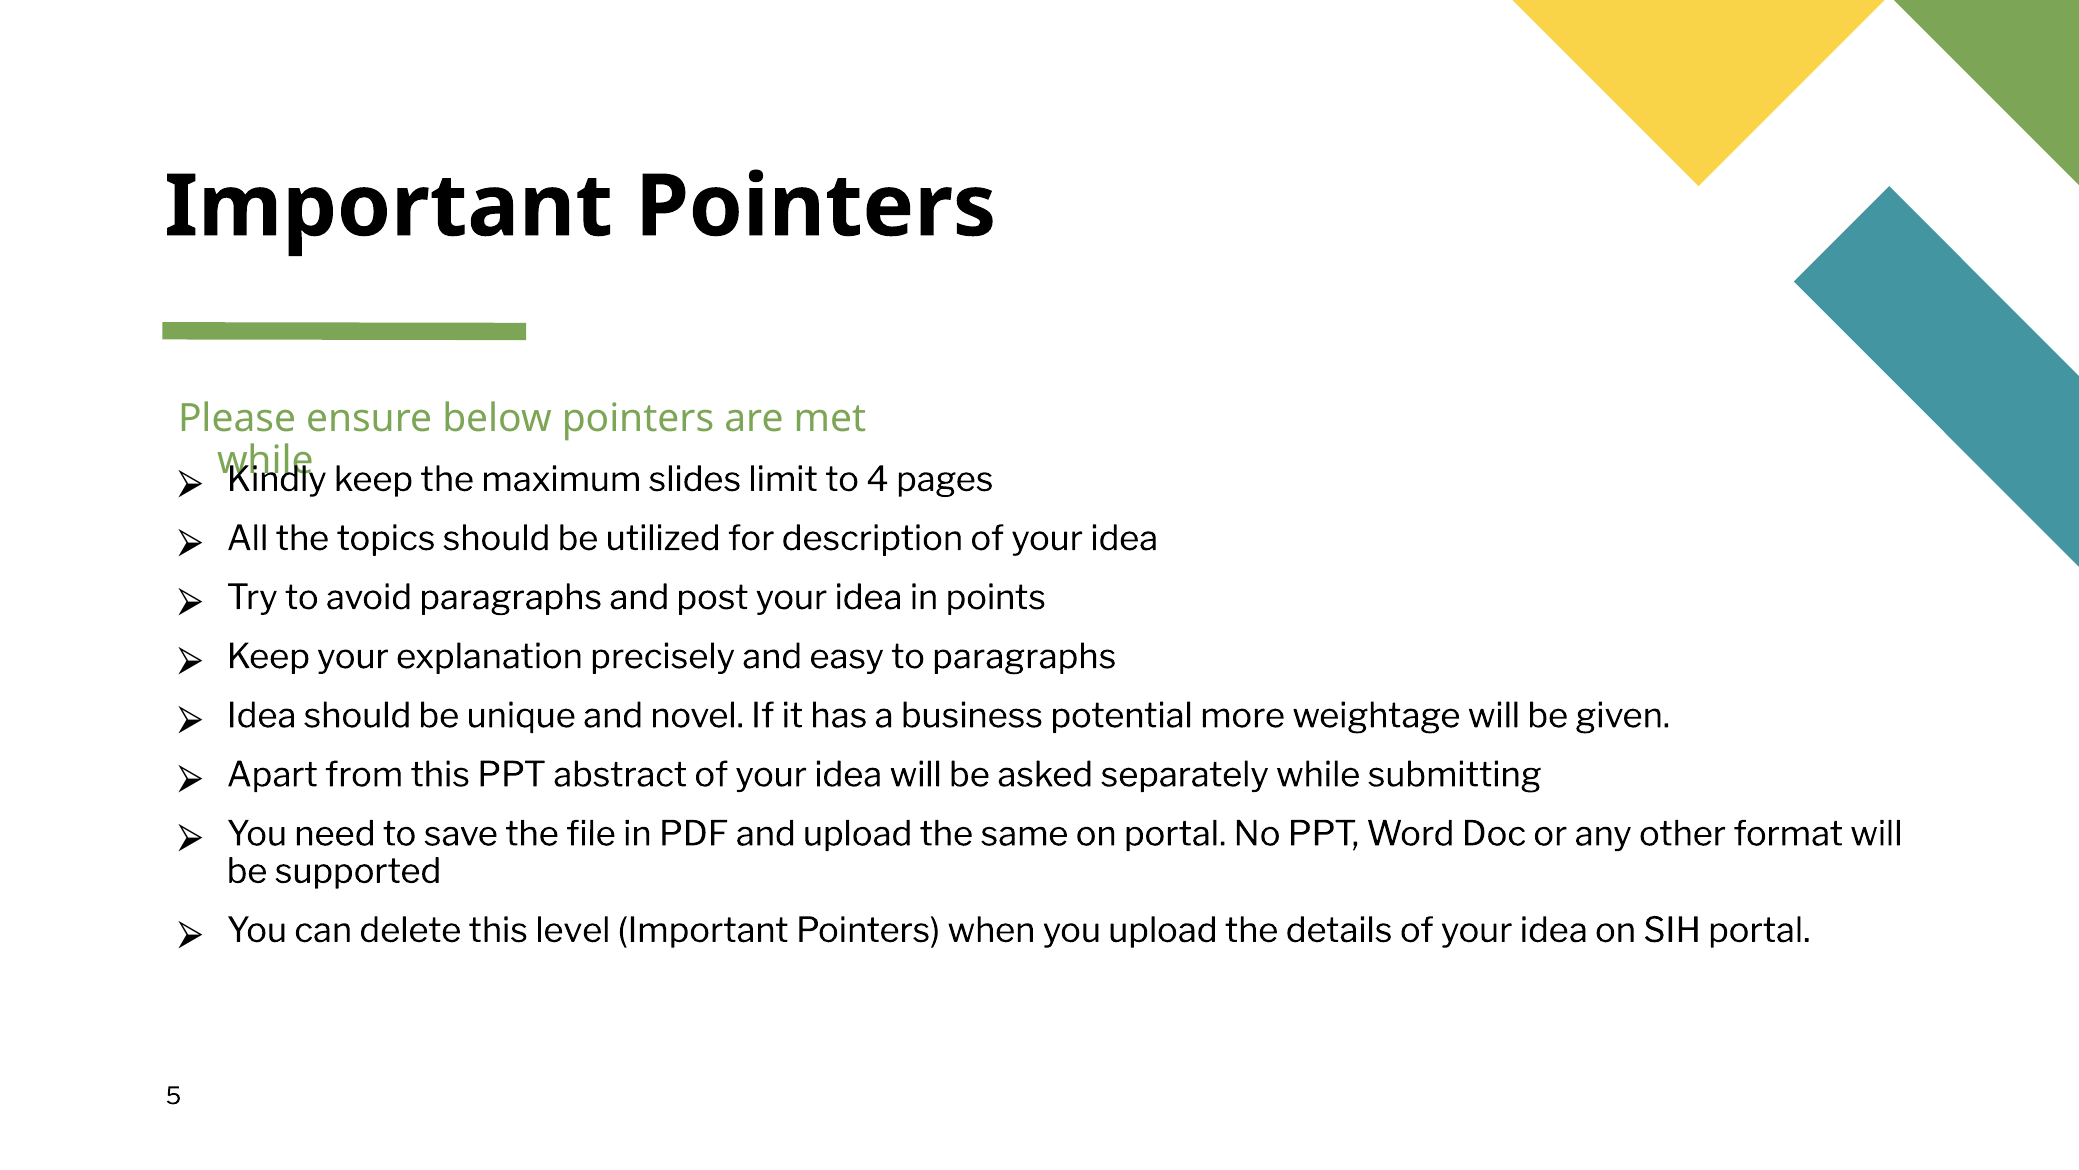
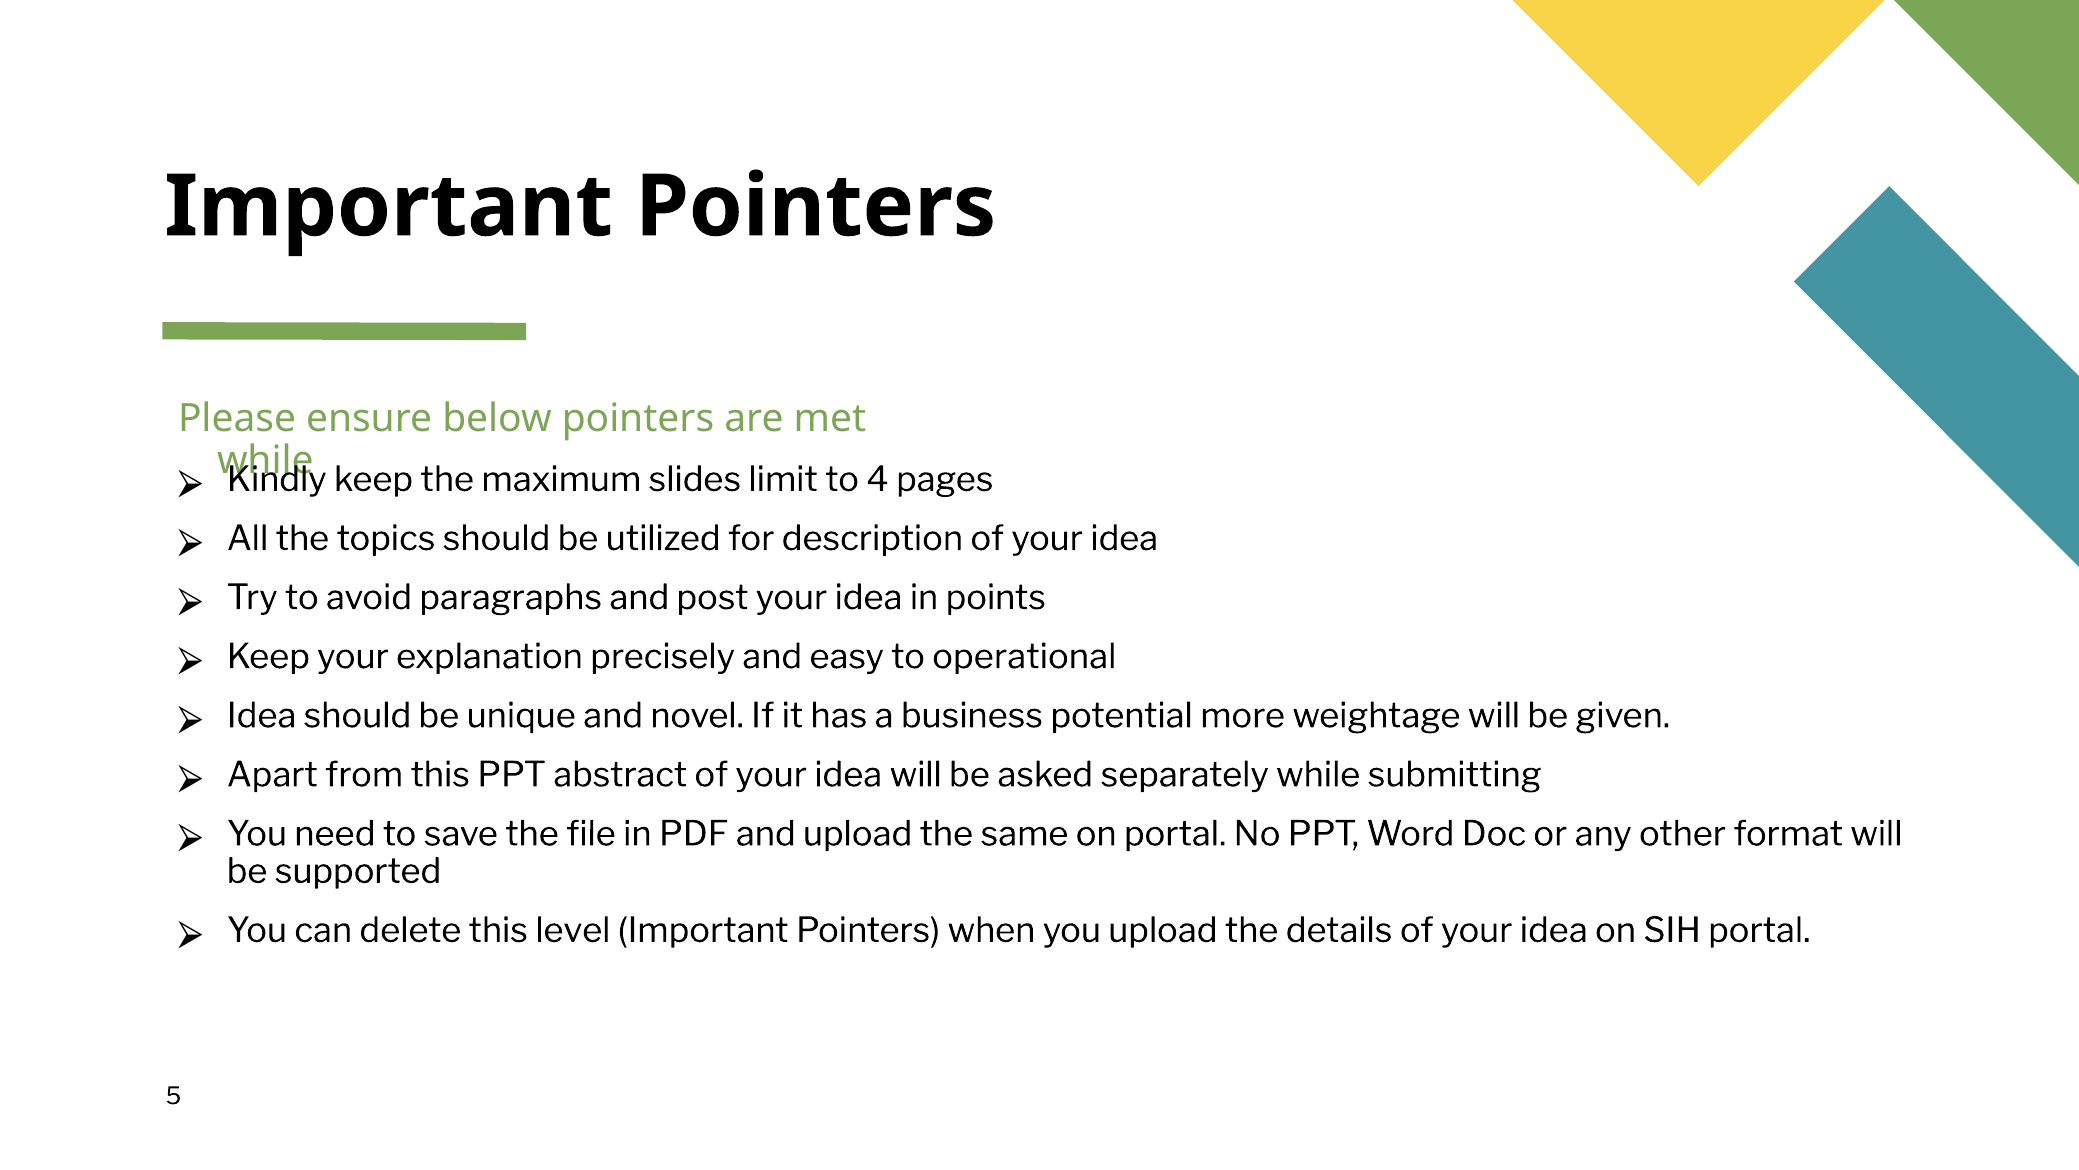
to paragraphs: paragraphs -> operational (1024, 656)
